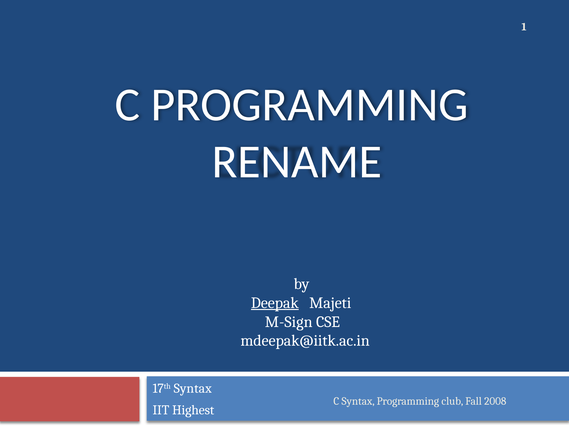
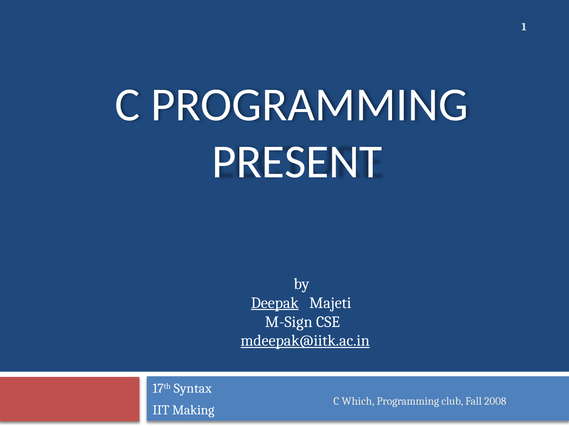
RENAME: RENAME -> PRESENT (297, 162)
mdeepak@iitk.ac.in underline: none -> present (305, 341)
C Syntax: Syntax -> Which (358, 401)
Highest: Highest -> Making (193, 410)
